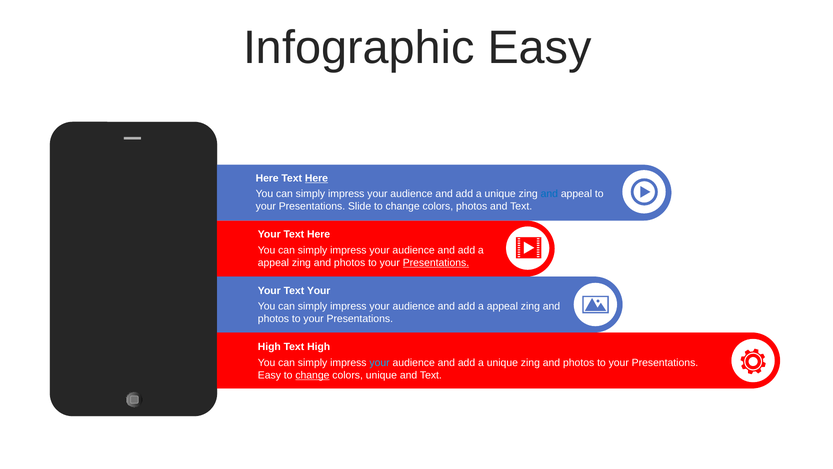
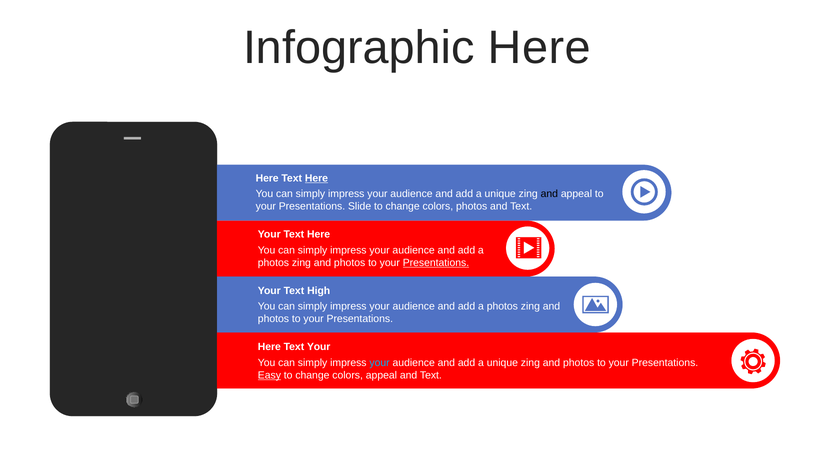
Infographic Easy: Easy -> Here (539, 48)
and colour: blue -> black (549, 194)
appeal: appeal -> photos (273, 262)
Text Your: Your -> High (319, 290)
appeal: appeal -> photos (502, 306)
High: High -> Here (269, 347)
High: High -> Your (319, 347)
Easy underline: none -> present (269, 375)
change underline: present -> none (312, 375)
colors unique: unique -> appeal (381, 375)
